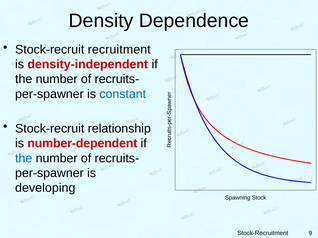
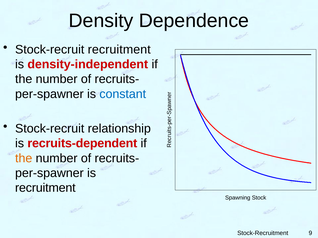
number-dependent: number-dependent -> recruits-dependent (82, 144)
the colour: blue -> orange (24, 159)
developing: developing -> recruitment (45, 188)
